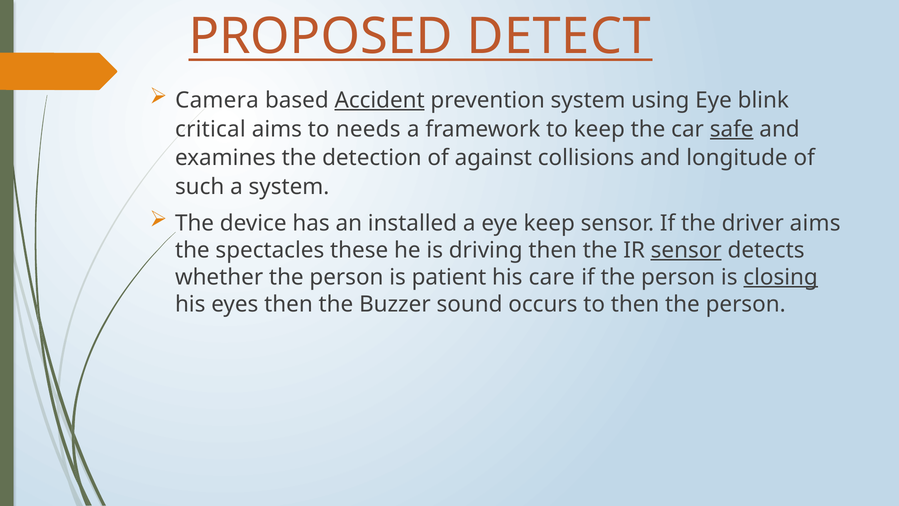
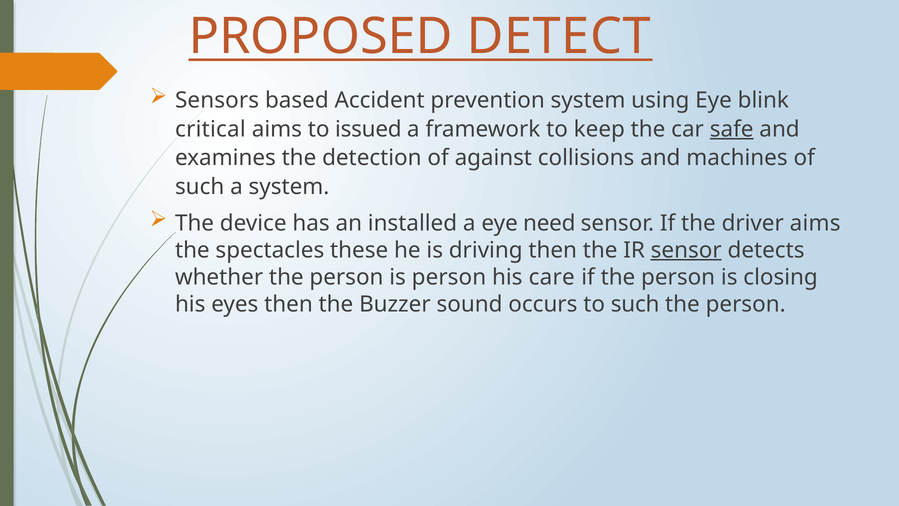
Camera: Camera -> Sensors (217, 100)
Accident underline: present -> none (380, 100)
needs: needs -> issued (368, 129)
longitude: longitude -> machines (737, 158)
eye keep: keep -> need (549, 223)
is patient: patient -> person (449, 277)
closing underline: present -> none (781, 277)
to then: then -> such (635, 304)
